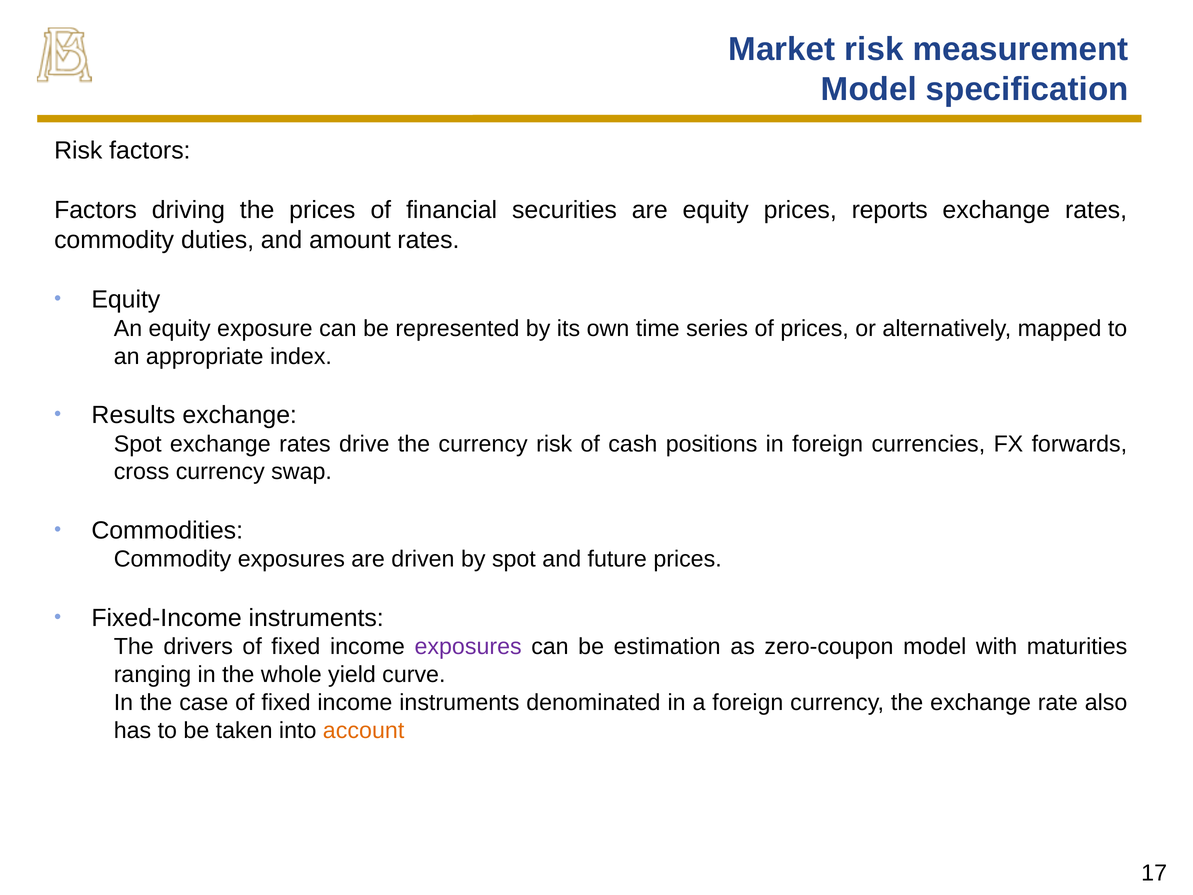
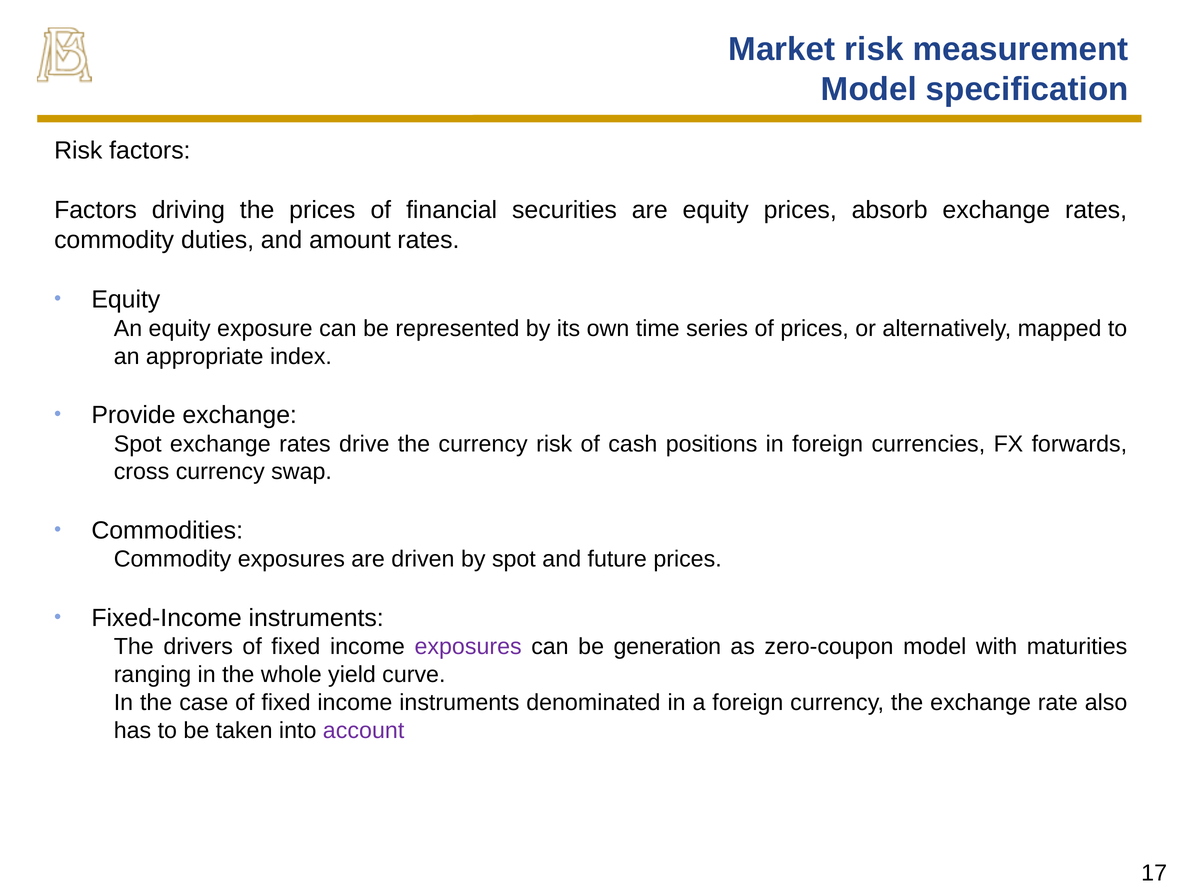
reports: reports -> absorb (890, 210)
Results: Results -> Provide (134, 415)
estimation: estimation -> generation (667, 647)
account colour: orange -> purple (364, 730)
